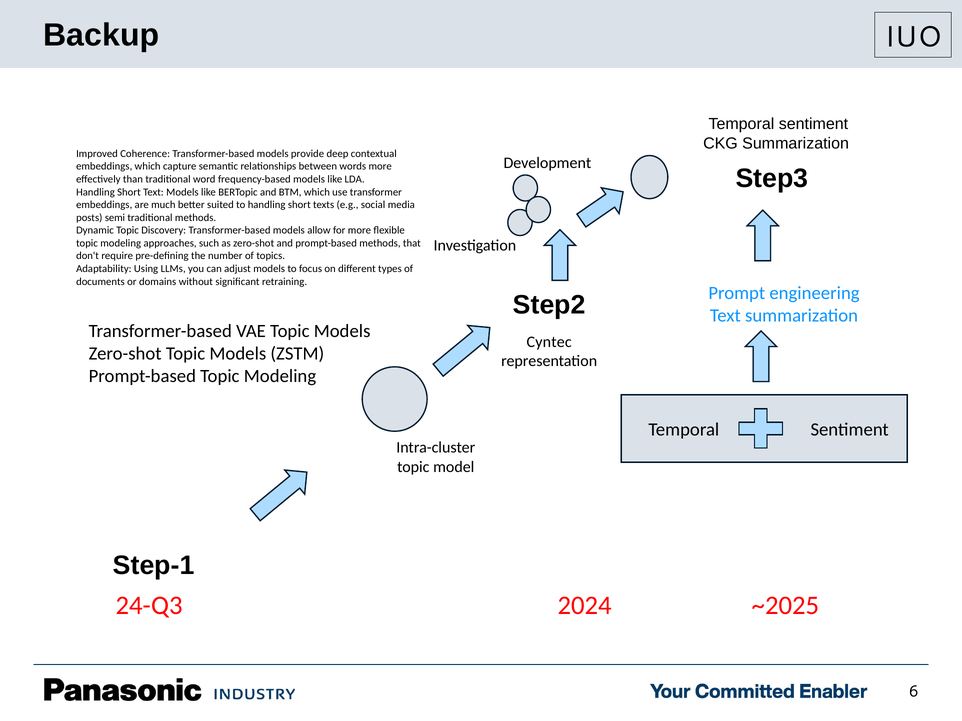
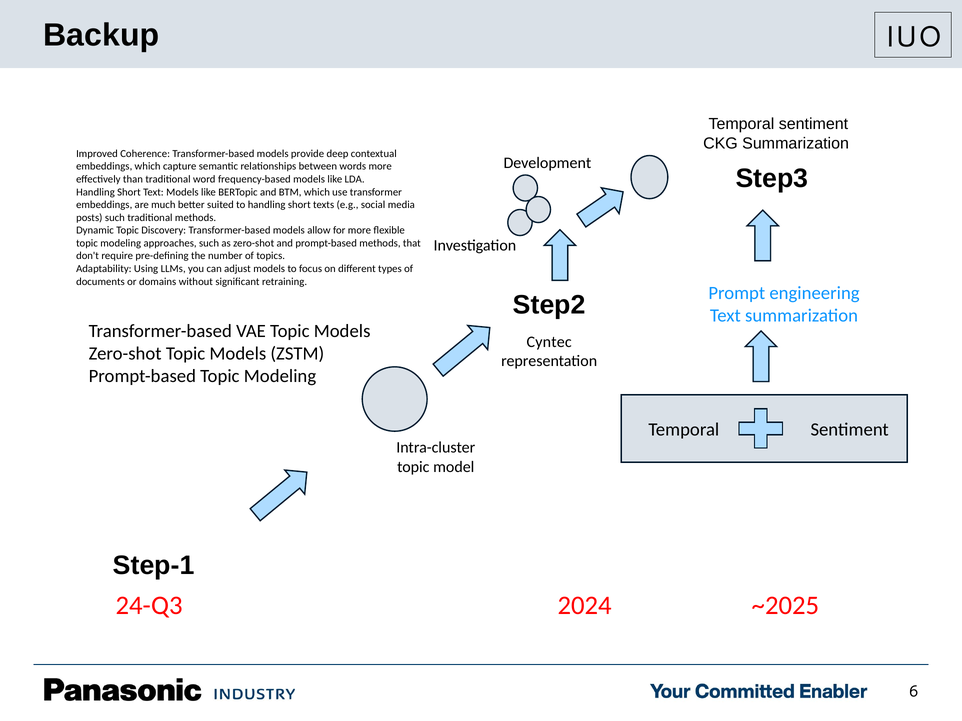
posts semi: semi -> such (115, 218)
